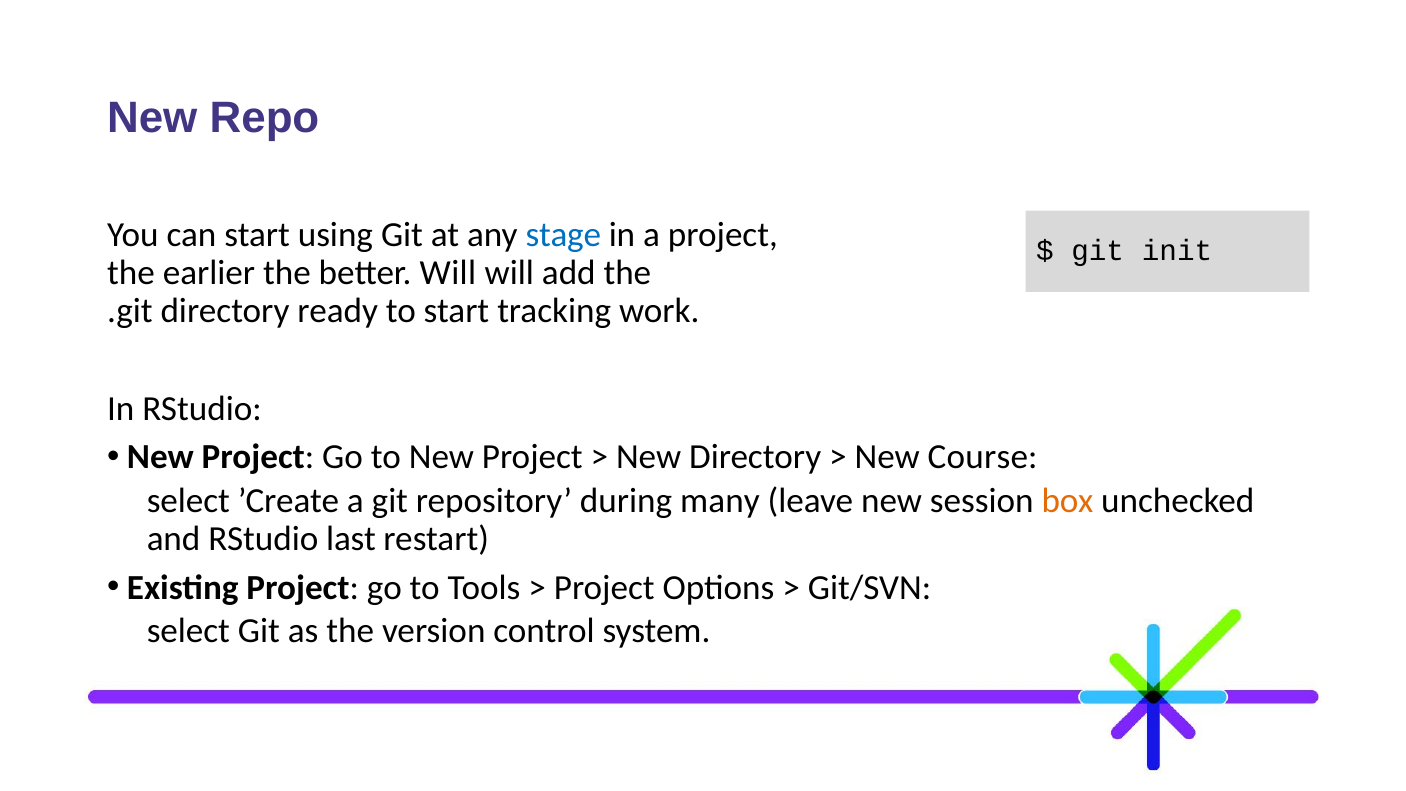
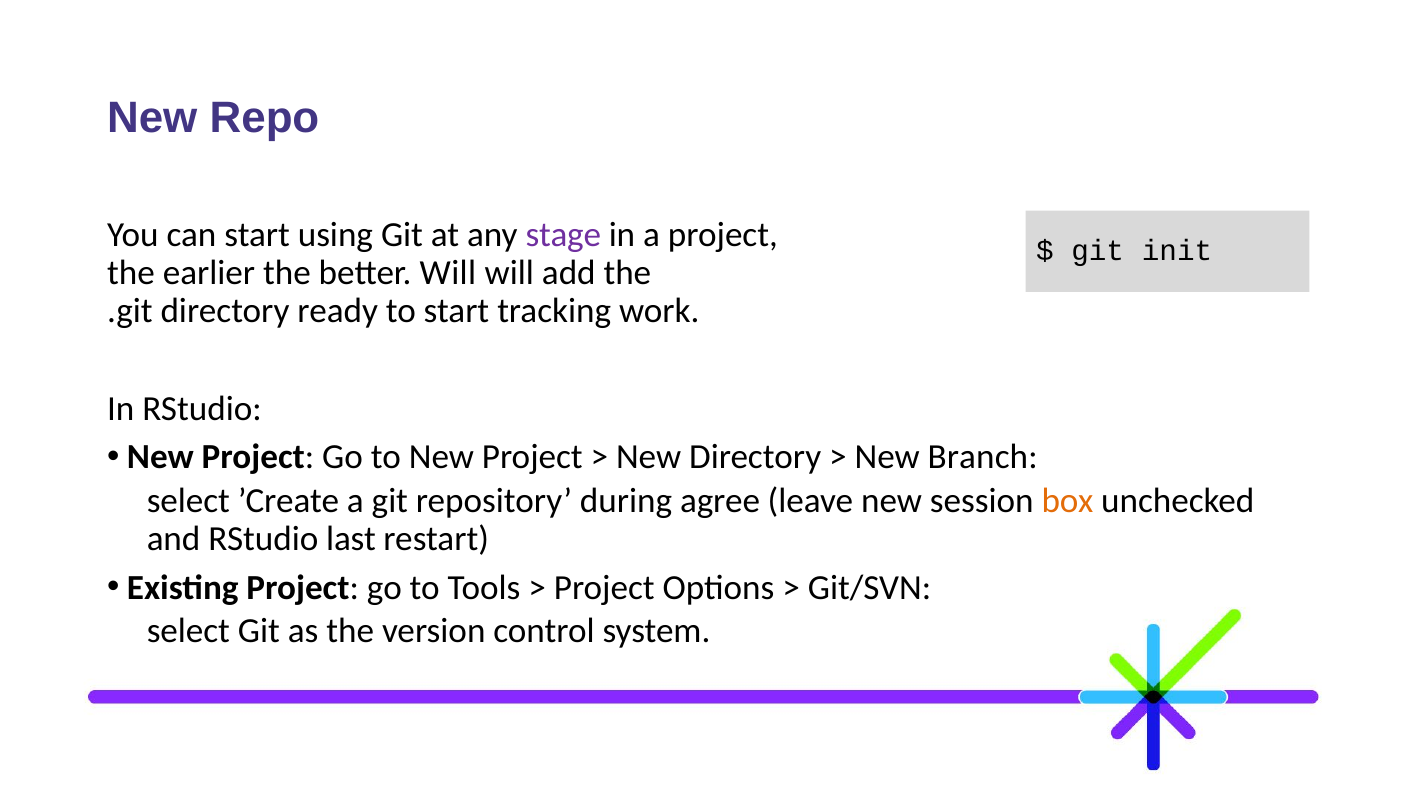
stage colour: blue -> purple (563, 235)
Course: Course -> Branch (983, 457)
many: many -> agree (720, 501)
